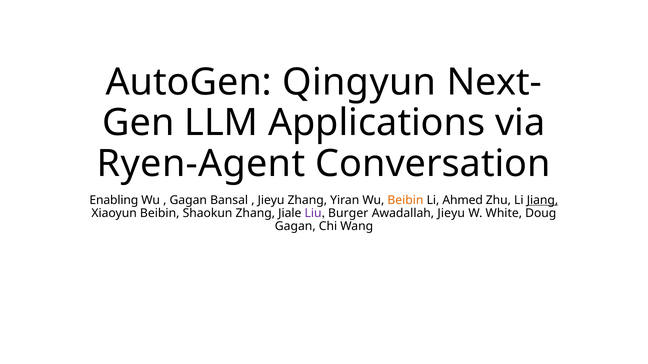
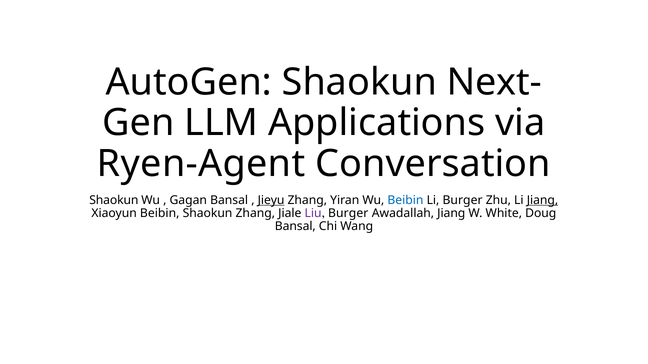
AutoGen Qingyun: Qingyun -> Shaokun (359, 82)
Enabling: Enabling -> Shaokun (114, 200)
Jieyu underline: none -> present (271, 200)
Beibin colour: orange -> blue (405, 200)
Li Ahmed: Ahmed -> Burger (463, 200)
Awadallah Jieyu: Jieyu -> Jiang (451, 214)
Gagan: Gagan -> Bansal (295, 227)
